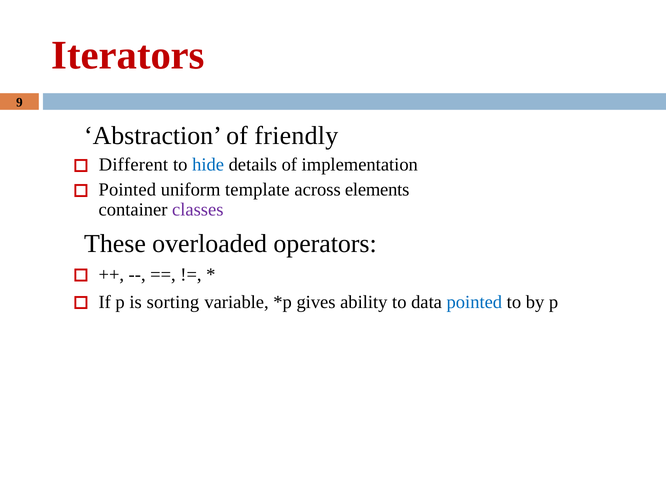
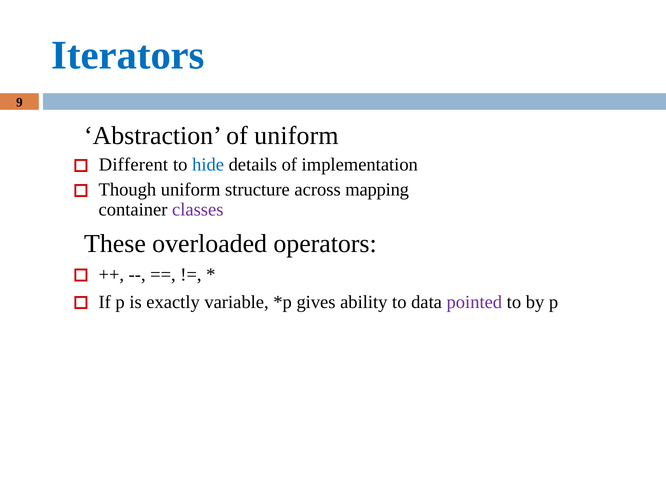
Iterators colour: red -> blue (128, 56)
of friendly: friendly -> uniform (296, 136)
Pointed: Pointed -> Though (127, 190)
template: template -> structure (257, 190)
elements: elements -> mapping (377, 190)
sorting: sorting -> exactly (173, 302)
pointed colour: blue -> purple (474, 302)
